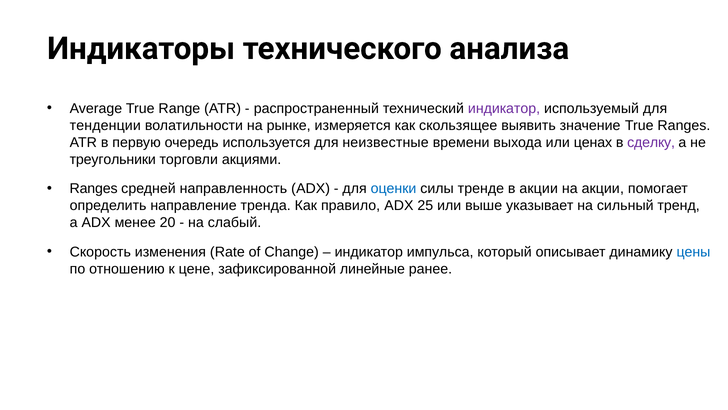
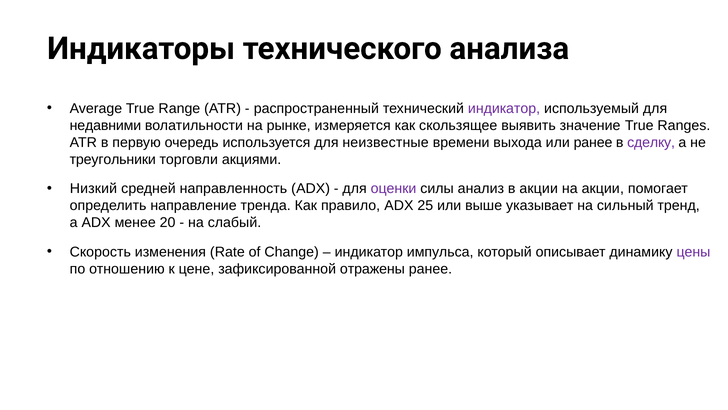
тенденции: тенденции -> недавними (105, 125)
или ценах: ценах -> ранее (593, 142)
Ranges: Ranges -> Низкий (93, 188)
оценки colour: blue -> purple (394, 188)
тренде: тренде -> анализ (481, 188)
цены colour: blue -> purple (693, 252)
линейные: линейные -> отражены (372, 269)
